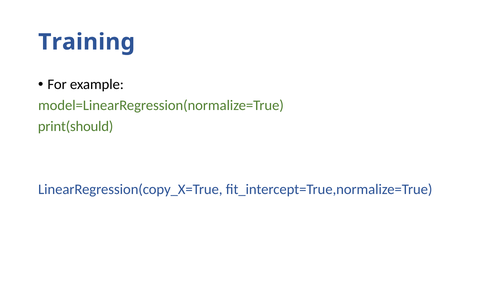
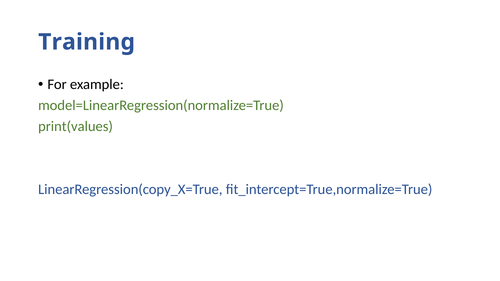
print(should: print(should -> print(values (76, 126)
